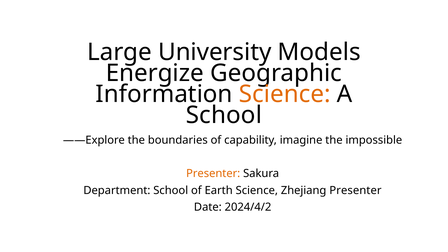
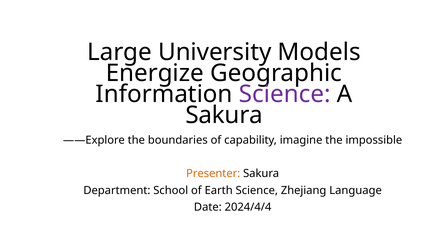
Science colour: orange -> purple (285, 94)
School: School -> Sakura (224, 115)
Zhejiang Presenter: Presenter -> Language (356, 190)
2024/4/2: 2024/4/2 -> 2024/4/4 (248, 207)
